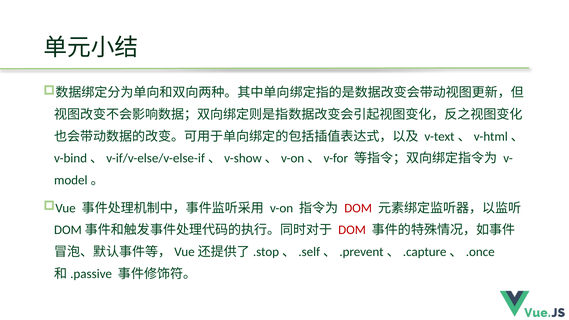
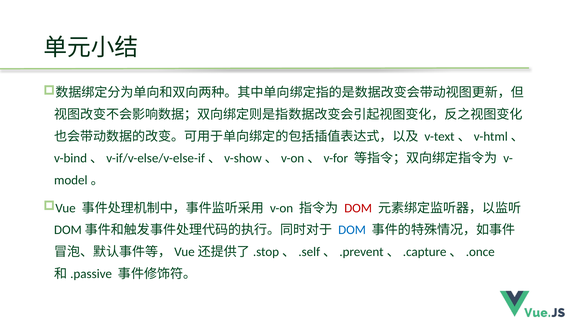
DOM colour: red -> blue (352, 230)
